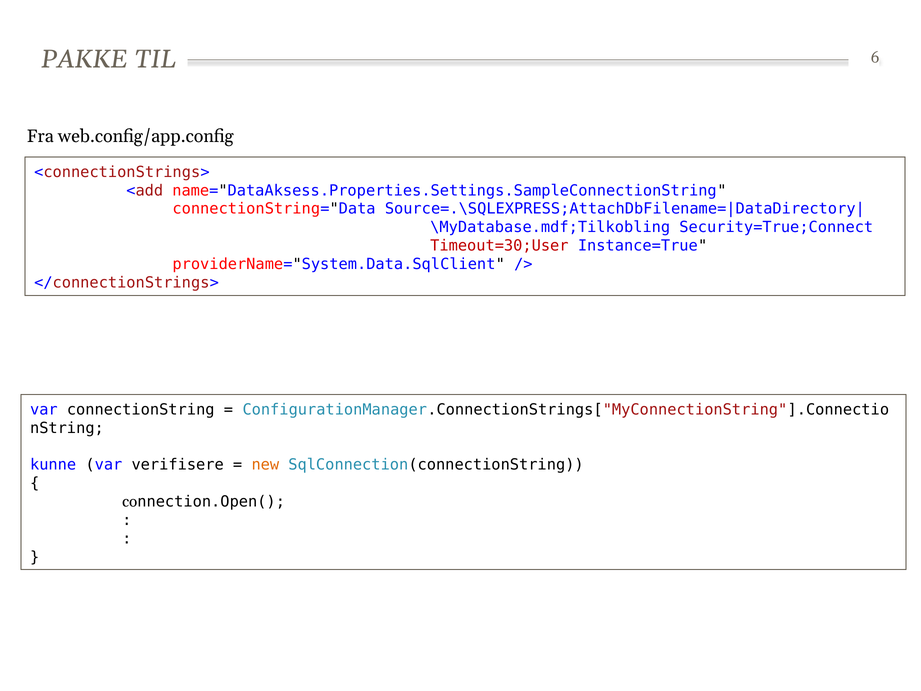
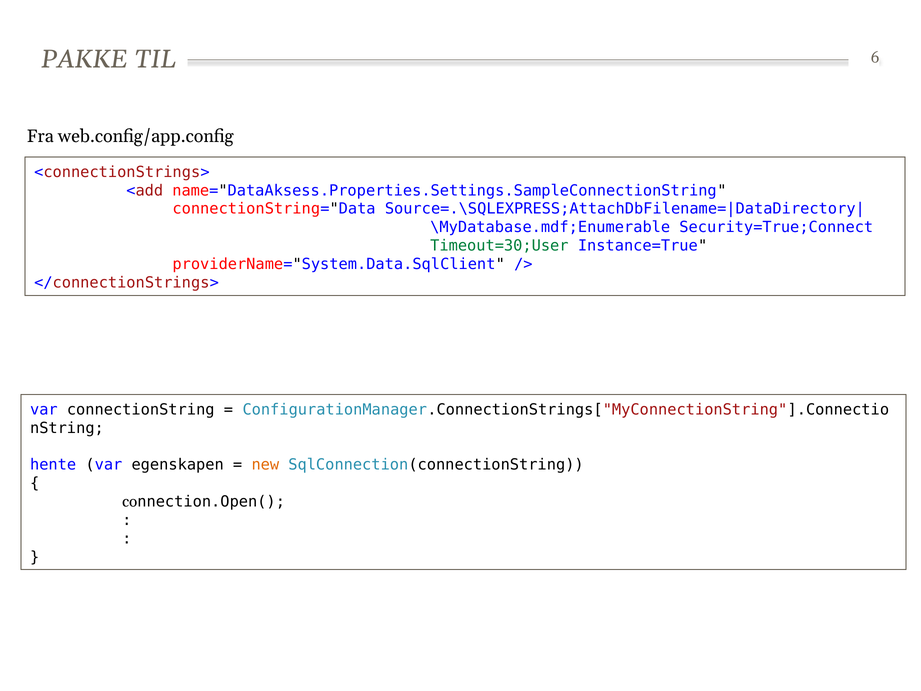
\MyDatabase.mdf;Tilkobling: \MyDatabase.mdf;Tilkobling -> \MyDatabase.mdf;Enumerable (550, 227)
Timeout=30;User colour: red -> green (499, 246)
kunne: kunne -> hente (53, 465)
verifisere: verifisere -> egenskapen (178, 465)
